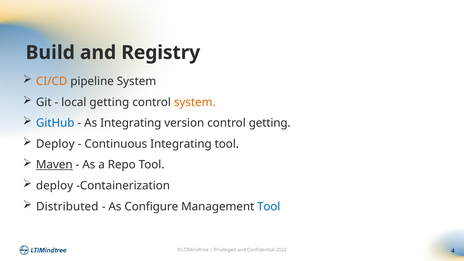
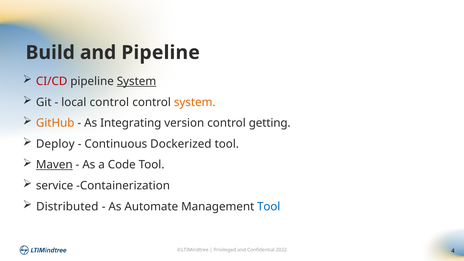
and Registry: Registry -> Pipeline (161, 53)
CI/CD colour: orange -> red (52, 81)
System underline: none -> present (136, 81)
local getting: getting -> control (109, 102)
GitHub colour: blue -> orange (55, 123)
Continuous Integrating: Integrating -> Dockerized (181, 144)
Repo: Repo -> Code (122, 165)
deploy: deploy -> service (55, 186)
Configure: Configure -> Automate (151, 207)
